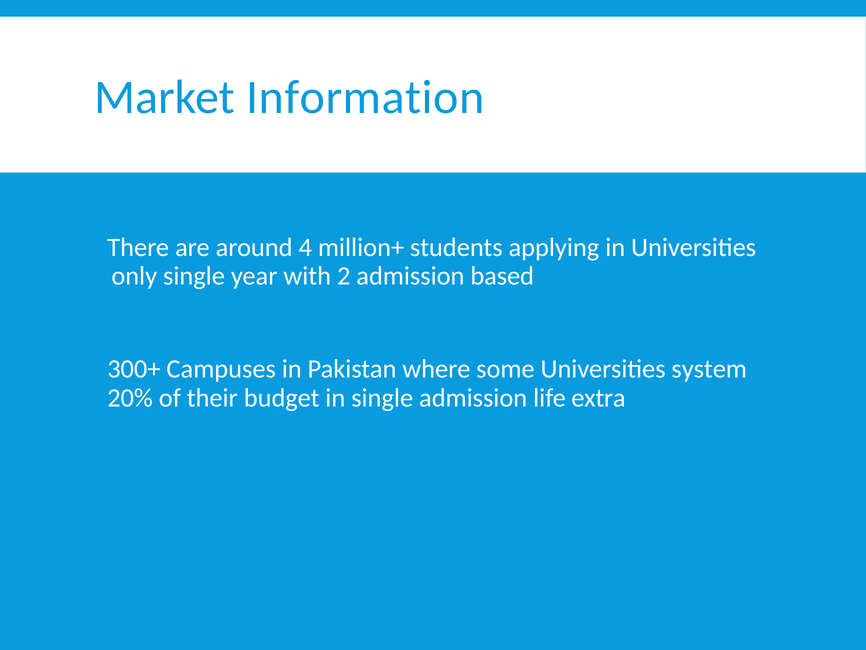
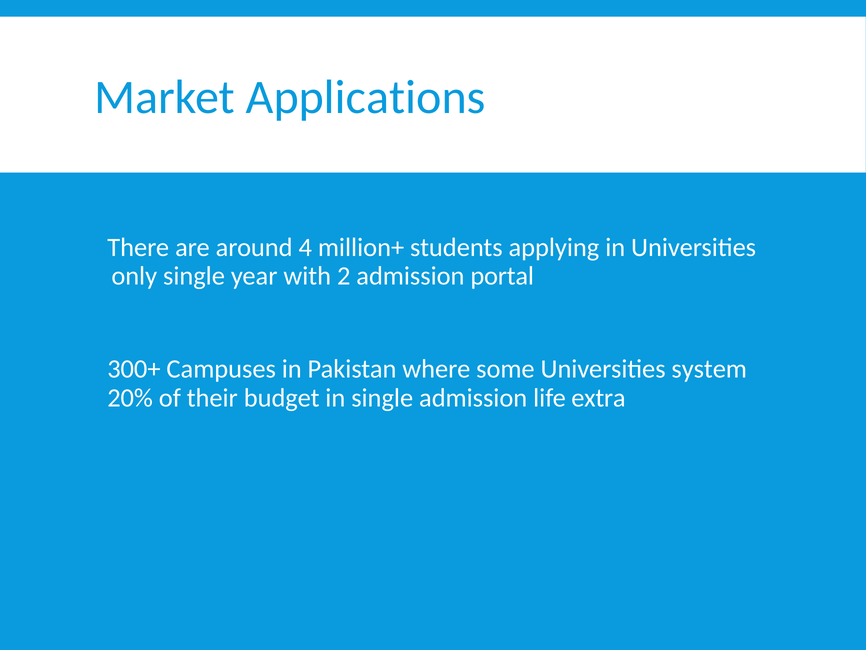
Information: Information -> Applications (366, 97)
based: based -> portal (502, 276)
